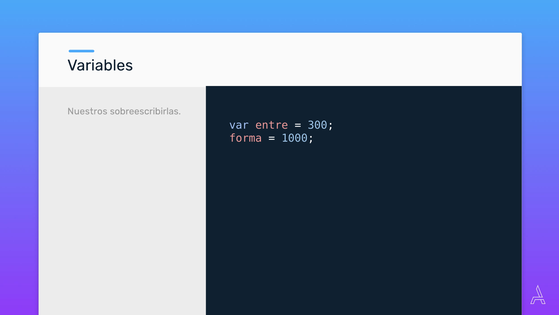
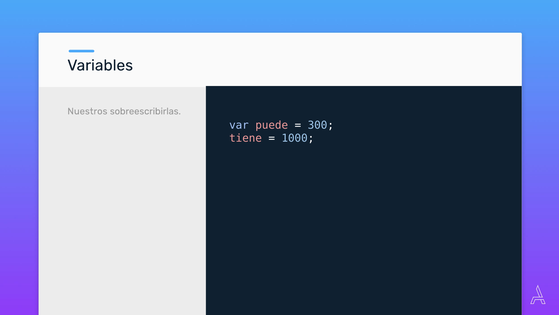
entre: entre -> puede (272, 125)
forma: forma -> tiene (246, 138)
